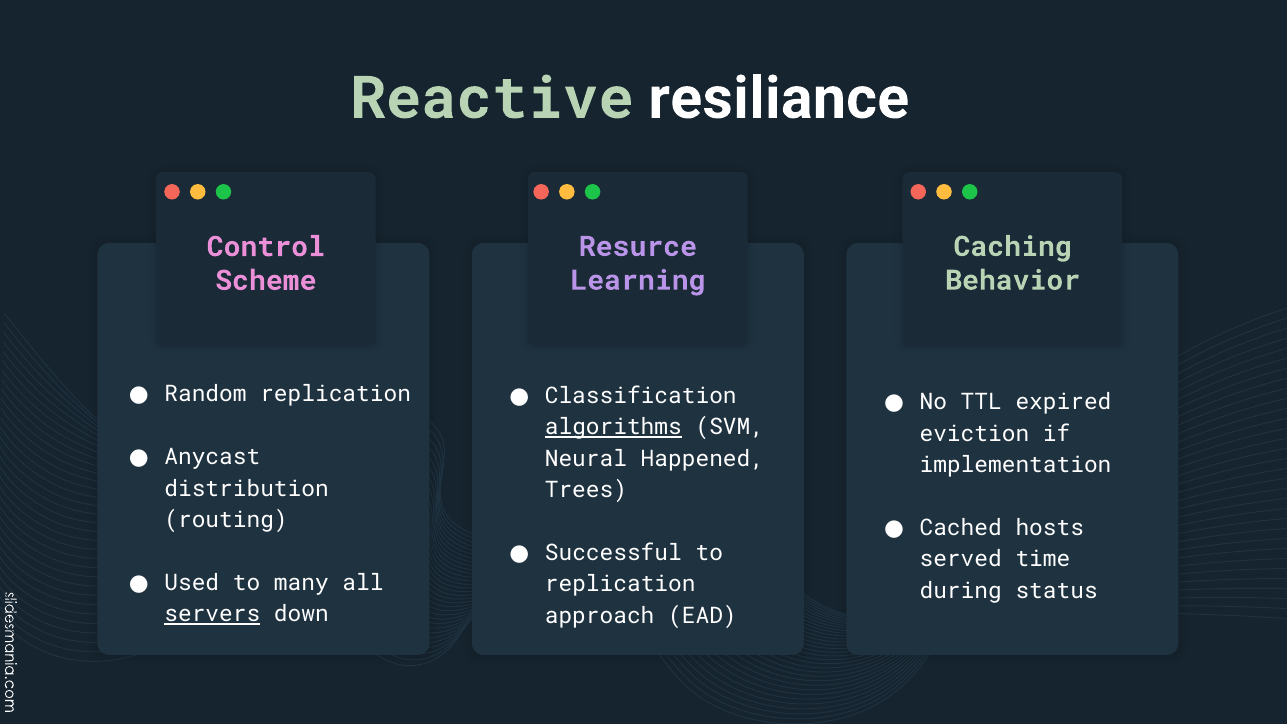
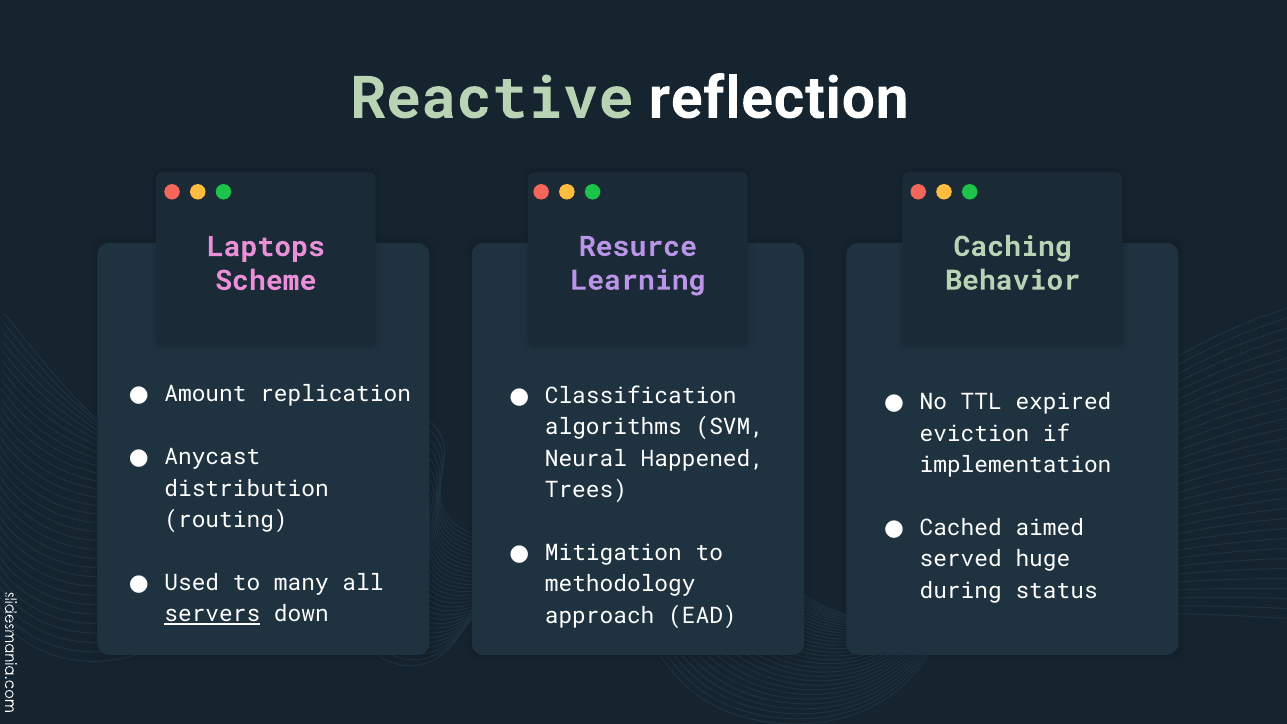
resiliance: resiliance -> reflection (779, 98)
Control: Control -> Laptops (266, 247)
Random: Random -> Amount (205, 394)
algorithms underline: present -> none (613, 427)
hosts: hosts -> aimed (1050, 528)
Successful: Successful -> Mitigation (613, 553)
time: time -> huge (1043, 559)
replication: replication -> methodology (620, 584)
